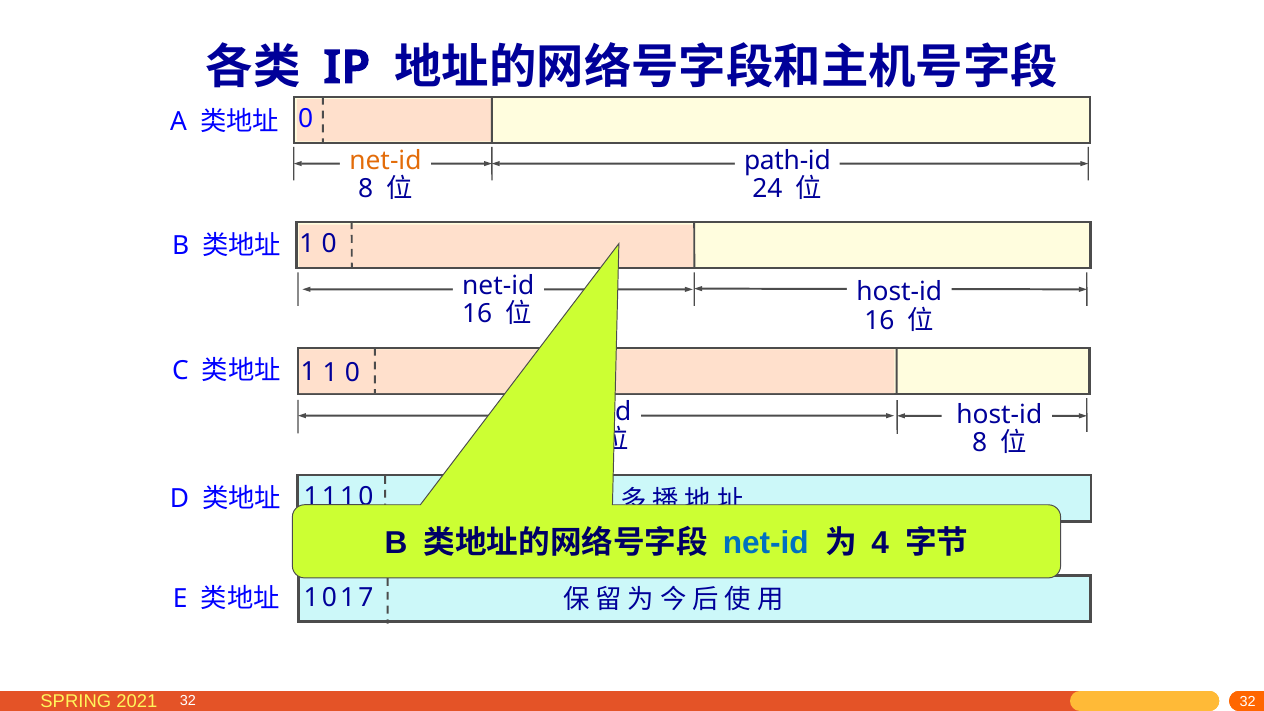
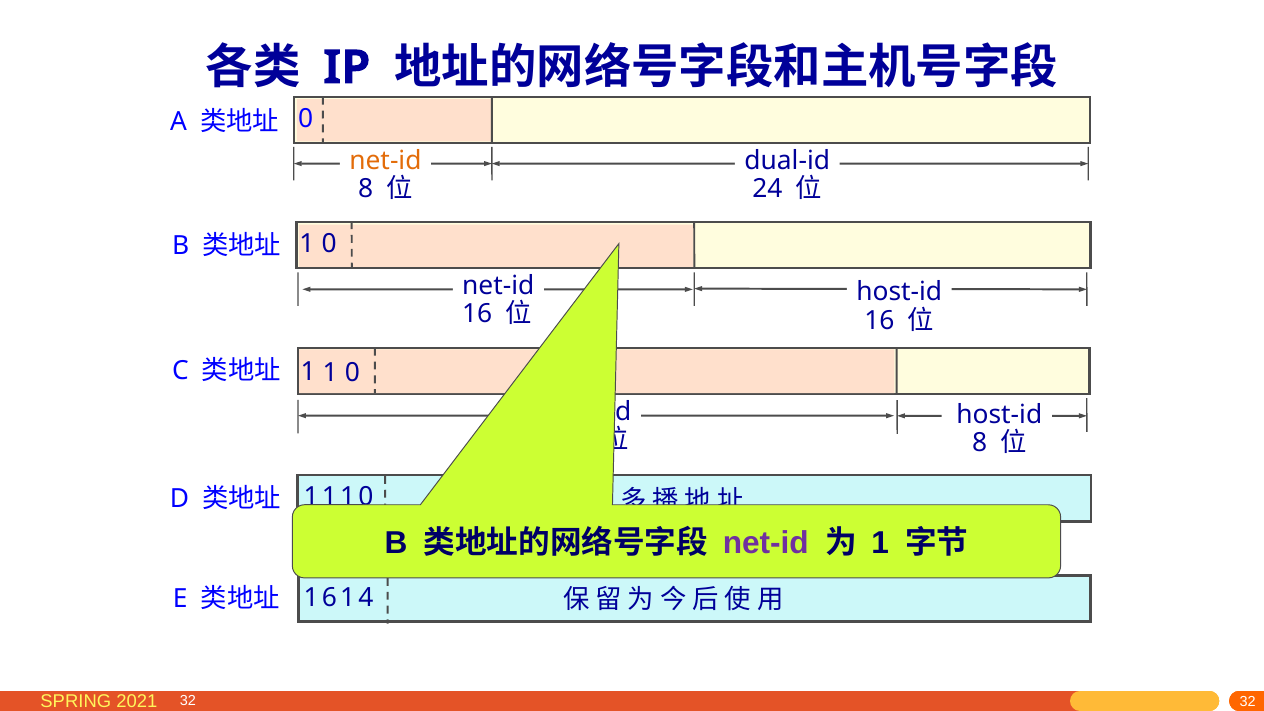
path-id: path-id -> dual-id (787, 161)
net-id colour: blue -> purple (766, 544)
4: 4 -> 1 (880, 544)
0: 0 -> 6 (329, 598)
7: 7 -> 4 (366, 598)
